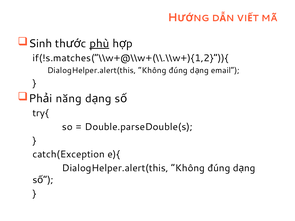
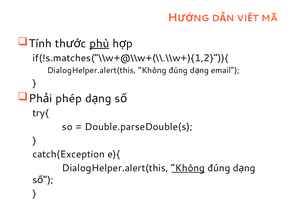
Sinh: Sinh -> Tính (40, 44)
năng: năng -> phép (69, 99)
Không underline: none -> present (188, 168)
